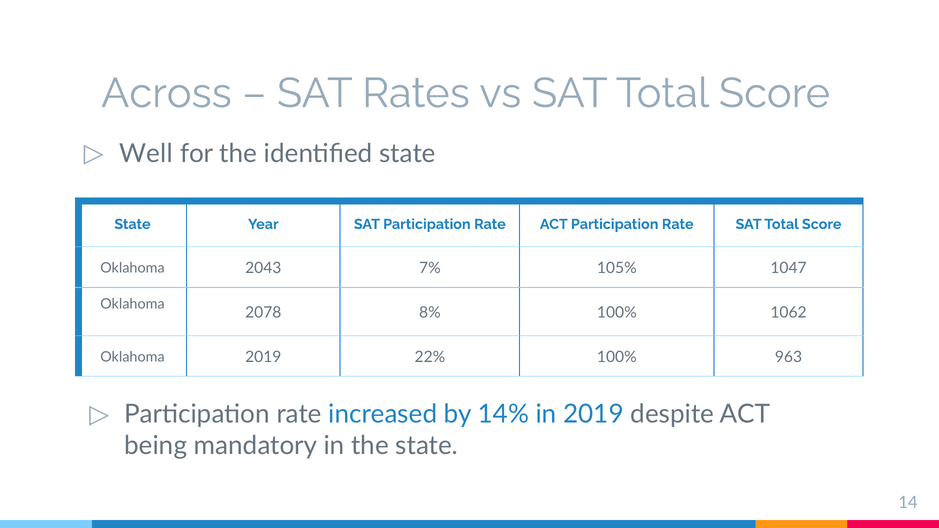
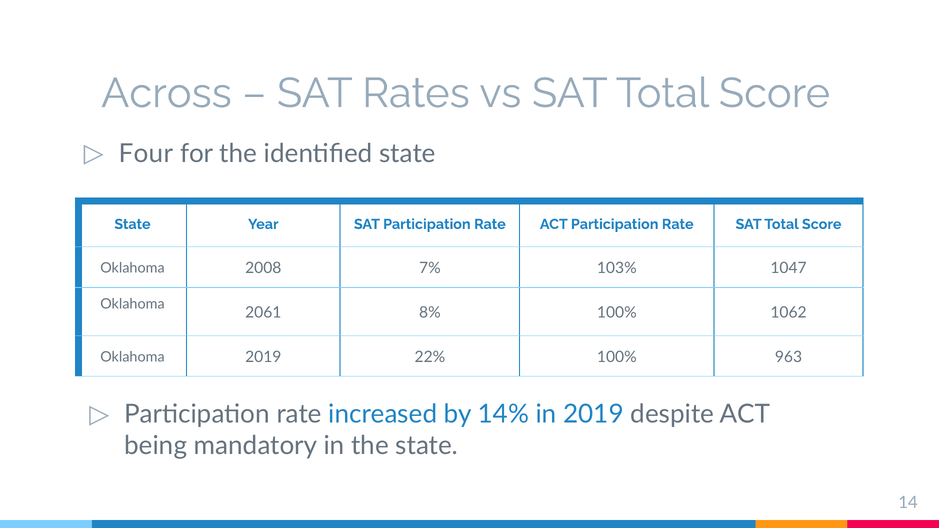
Well: Well -> Four (146, 153)
2043: 2043 -> 2008 (263, 268)
105%: 105% -> 103% (617, 268)
2078: 2078 -> 2061 (263, 313)
